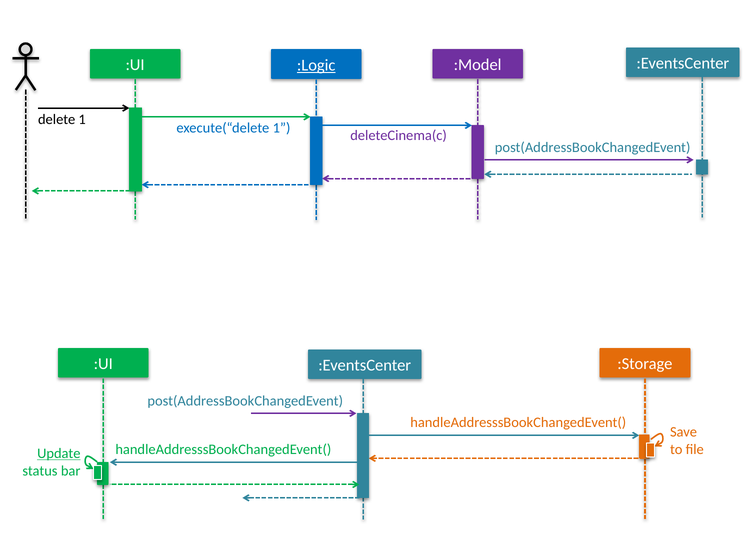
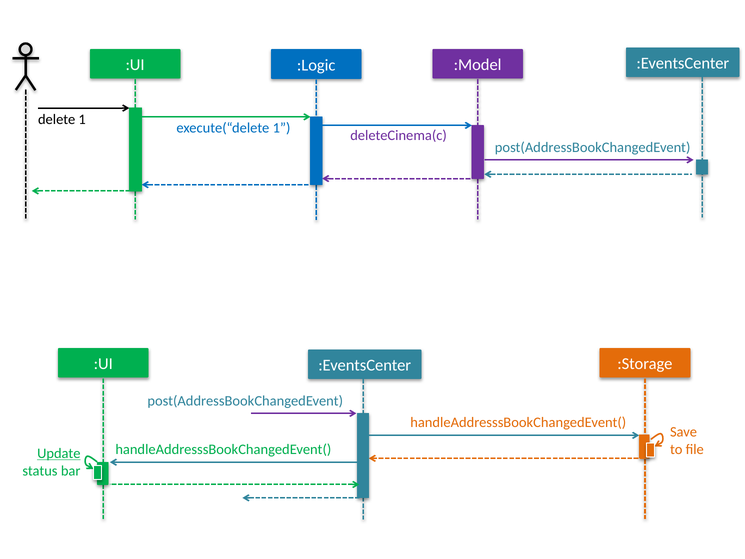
:Logic underline: present -> none (316, 65)
